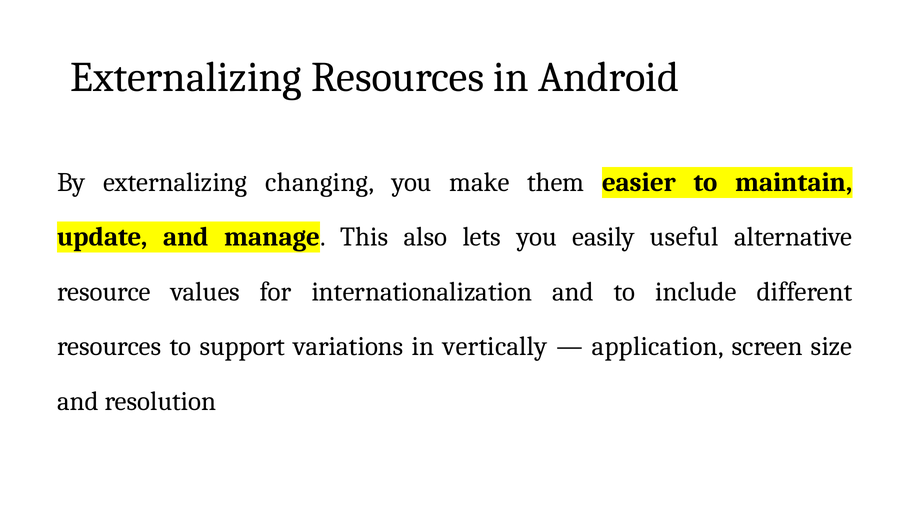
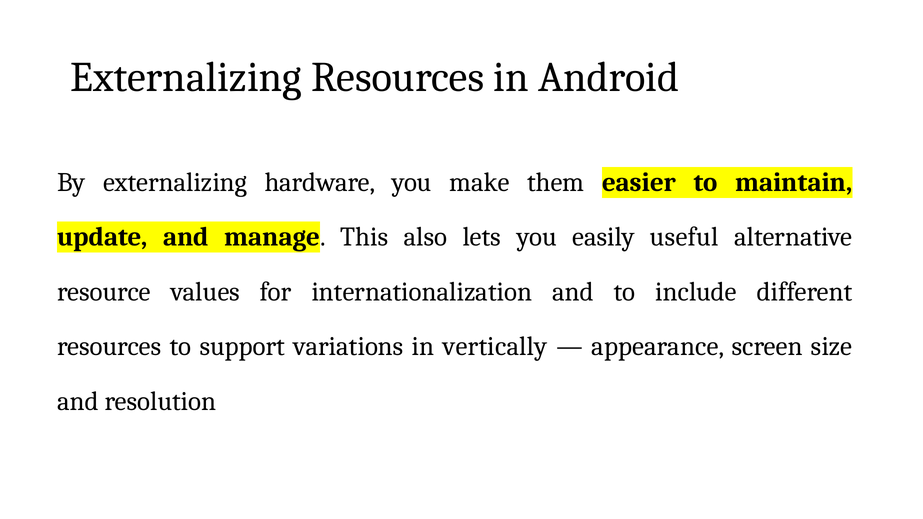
changing: changing -> hardware (320, 182)
application: application -> appearance (658, 347)
